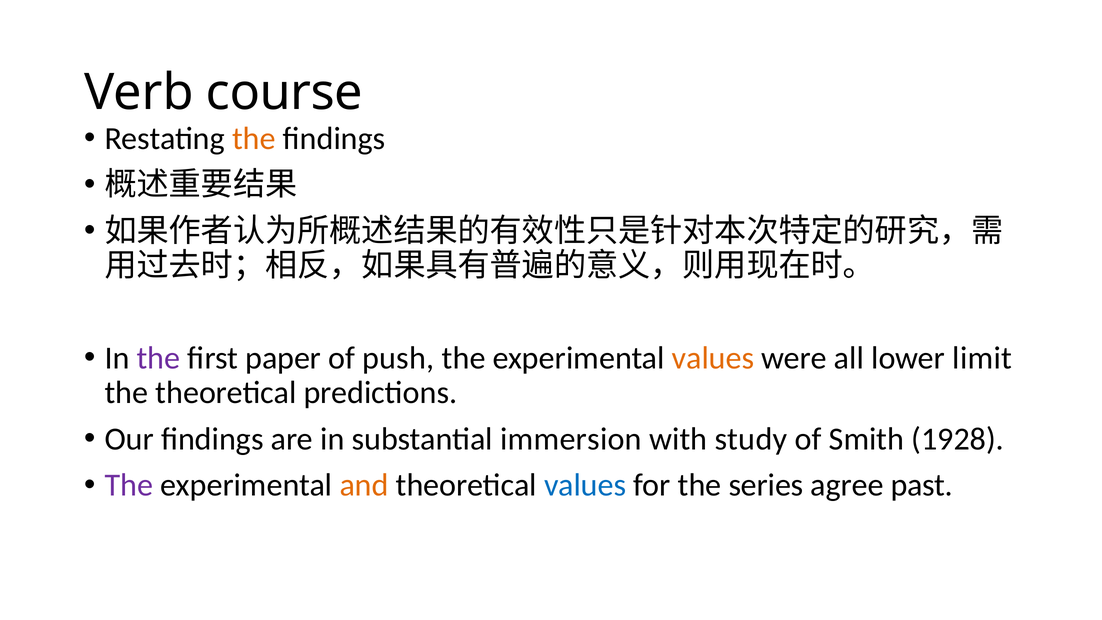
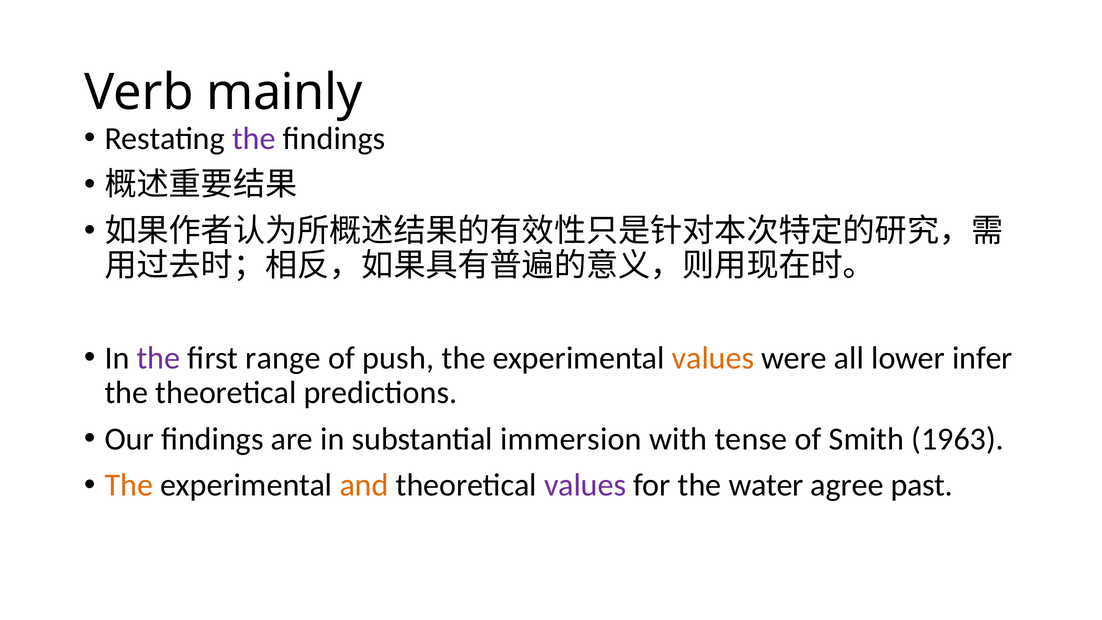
course: course -> mainly (284, 93)
the colour: orange -> purple (254, 138)
paper: paper -> range (283, 358)
limit: limit -> infer (982, 358)
study: study -> tense (751, 439)
1928: 1928 -> 1963 (958, 439)
The colour: purple -> orange (129, 485)
values colour: blue -> purple (585, 485)
series: series -> water (766, 485)
